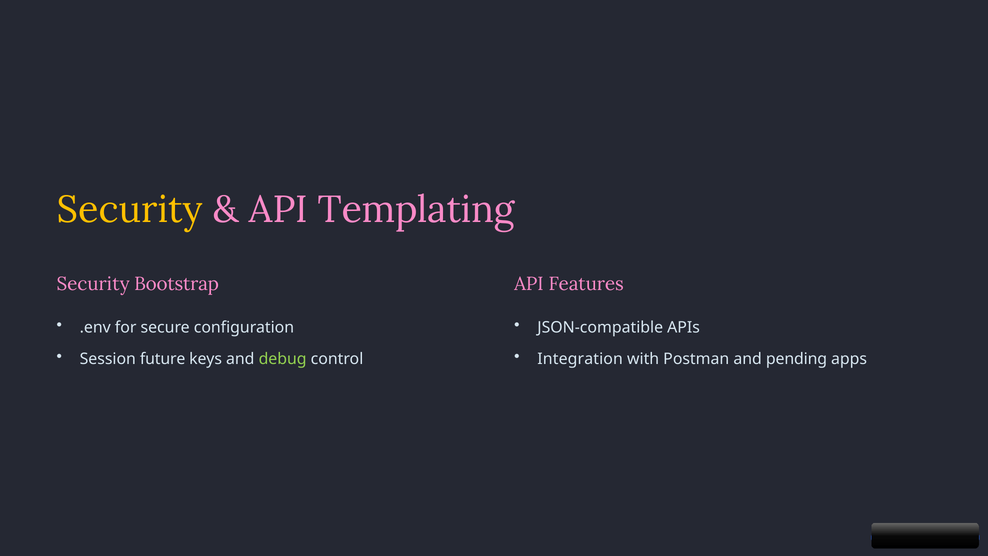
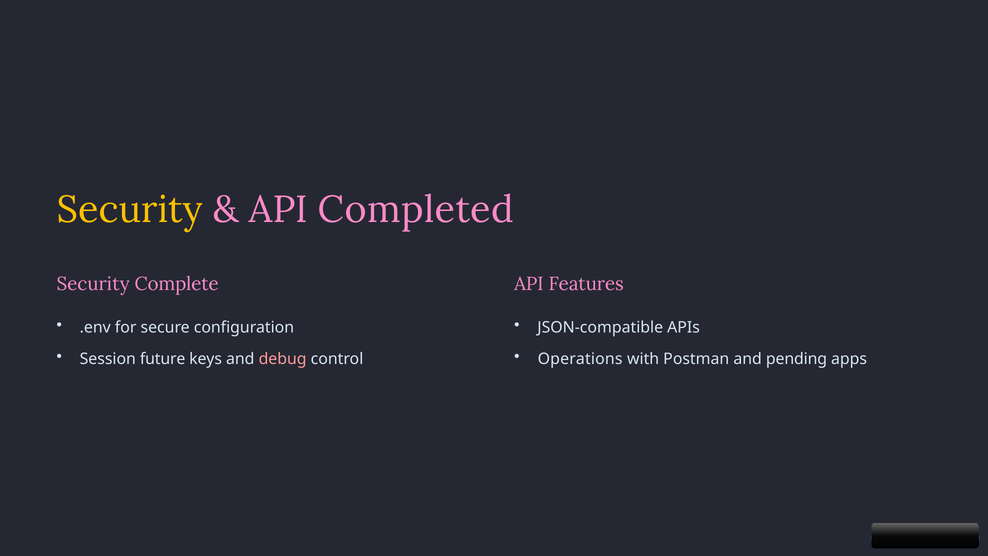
Templating: Templating -> Completed (416, 210)
Bootstrap: Bootstrap -> Complete (177, 284)
debug colour: light green -> pink (283, 359)
Integration: Integration -> Operations (580, 359)
